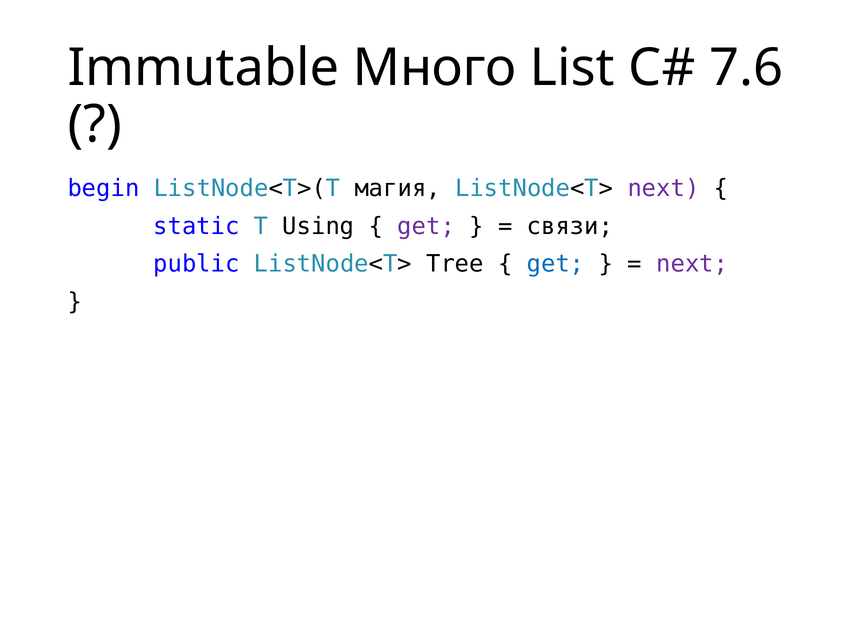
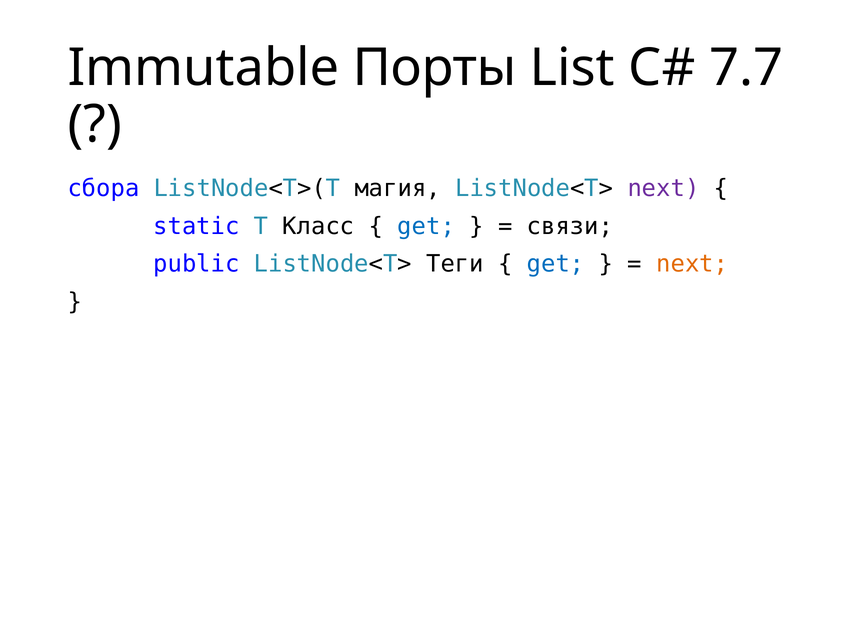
Много: Много -> Порты (435, 68)
7.6: 7.6 -> 7.7 (746, 68)
begin: begin -> сбора (103, 188)
Using: Using -> Класс (318, 226)
get colour: purple -> blue (426, 226)
Tree: Tree -> Теги (455, 264)
next colour: purple -> orange (692, 264)
